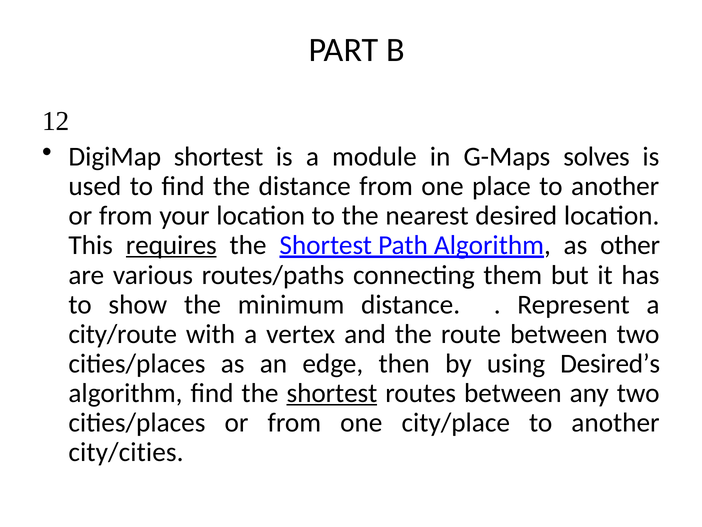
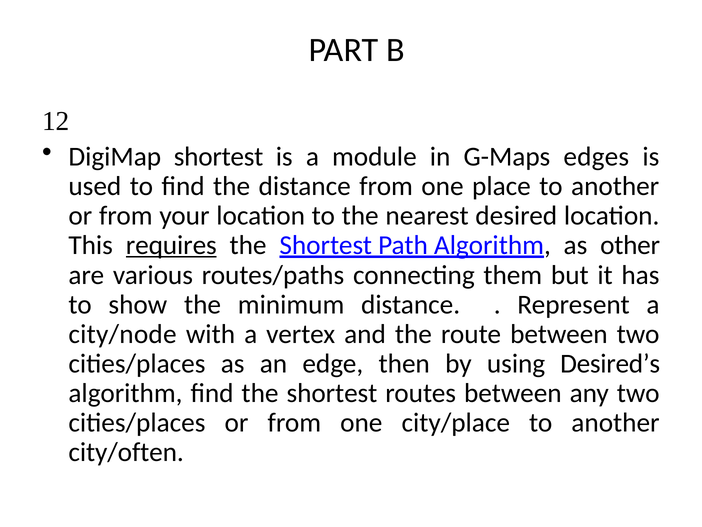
solves: solves -> edges (596, 156)
city/route: city/route -> city/node (123, 334)
shortest underline: present -> none (332, 393)
city/cities: city/cities -> city/often (126, 452)
